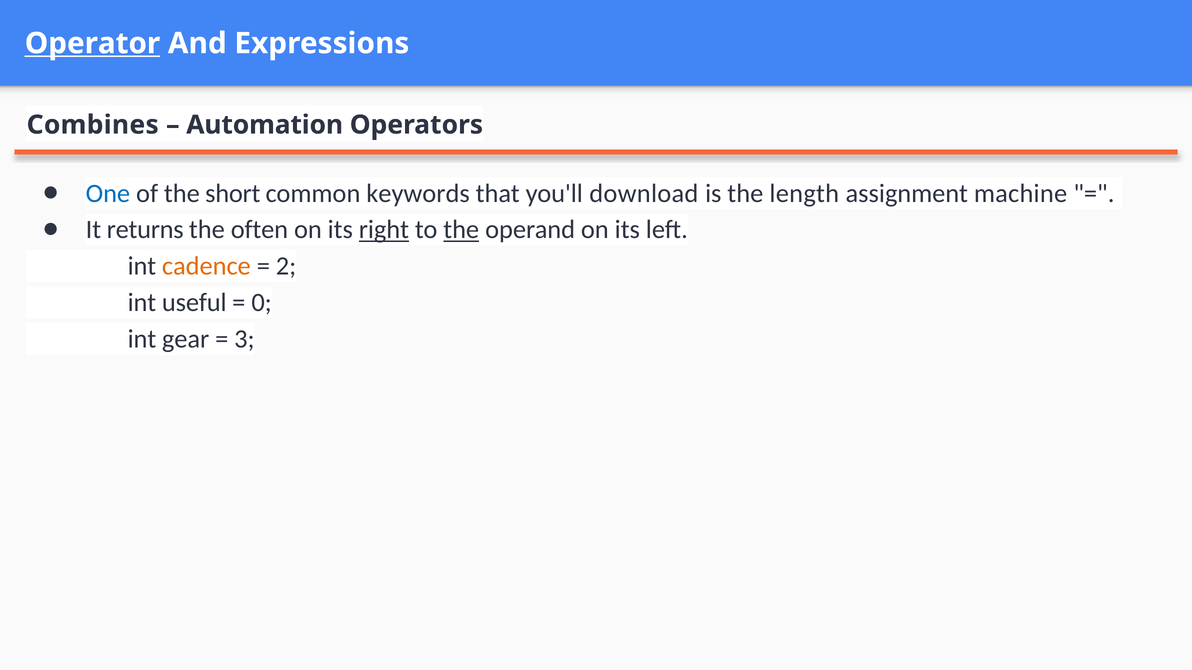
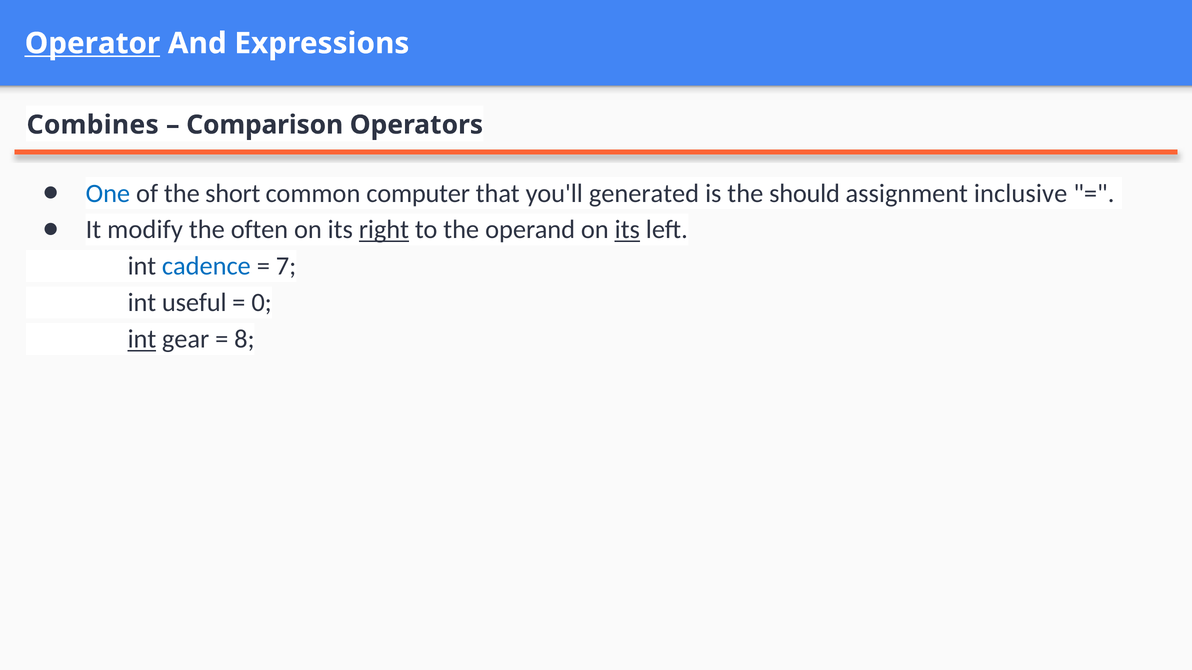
Automation: Automation -> Comparison (265, 125)
keywords: keywords -> computer (418, 193)
download: download -> generated (644, 193)
length: length -> should (805, 193)
machine: machine -> inclusive (1021, 193)
returns: returns -> modify (145, 230)
the underline: present -> none (461, 230)
its underline: none -> present (627, 230)
cadence colour: orange -> blue (206, 266)
2: 2 -> 7 (286, 266)
int underline: none -> present (142, 339)
3: 3 -> 8 (244, 339)
